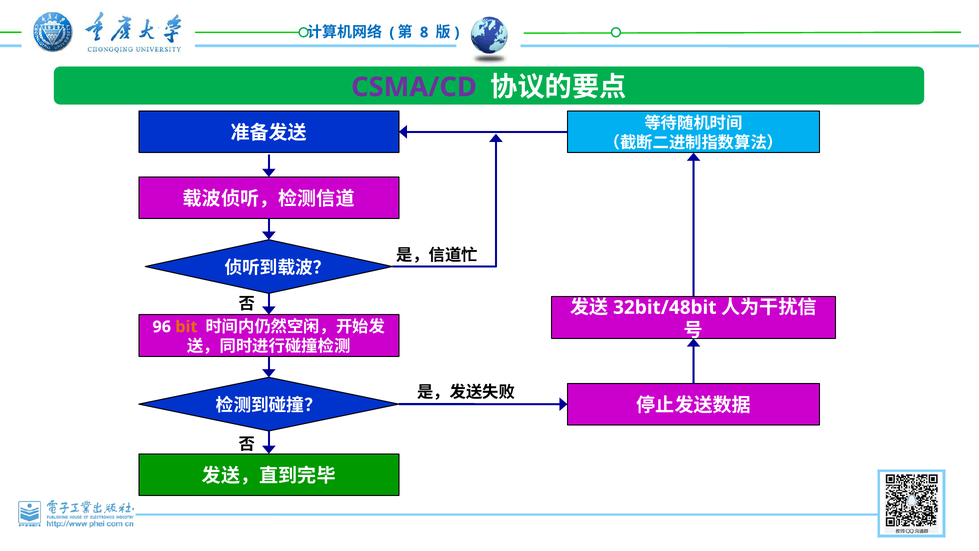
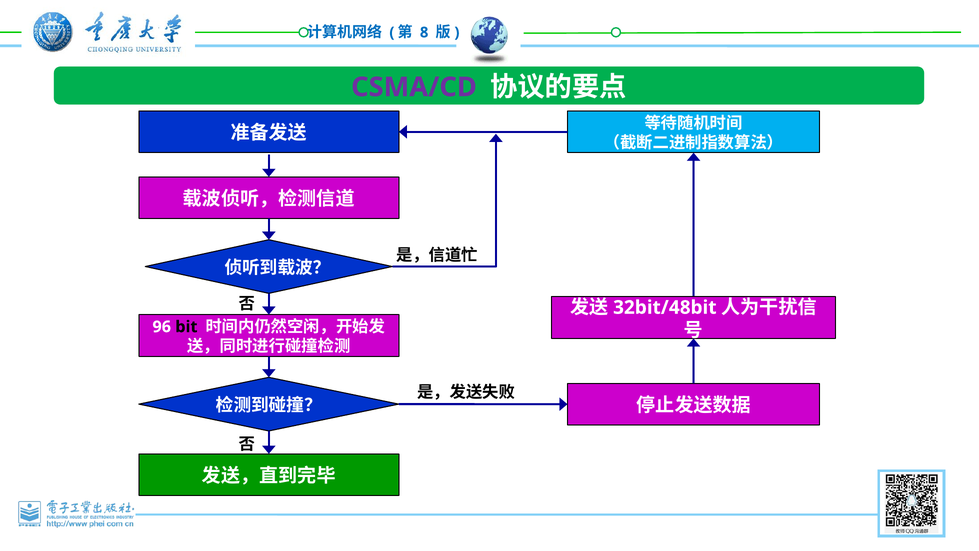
bit colour: orange -> black (186, 327)
